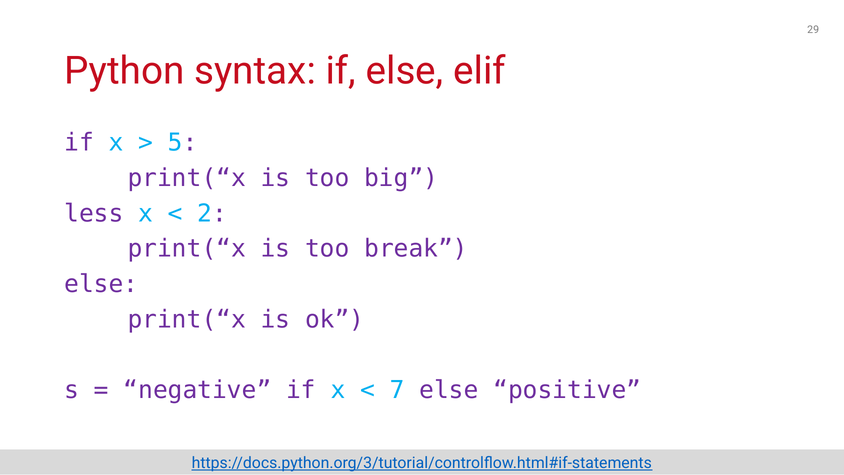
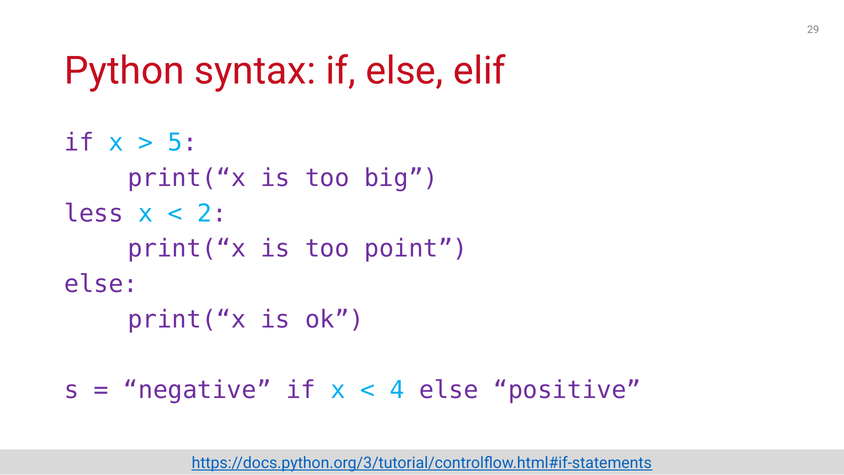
break: break -> point (416, 249)
7: 7 -> 4 (397, 390)
